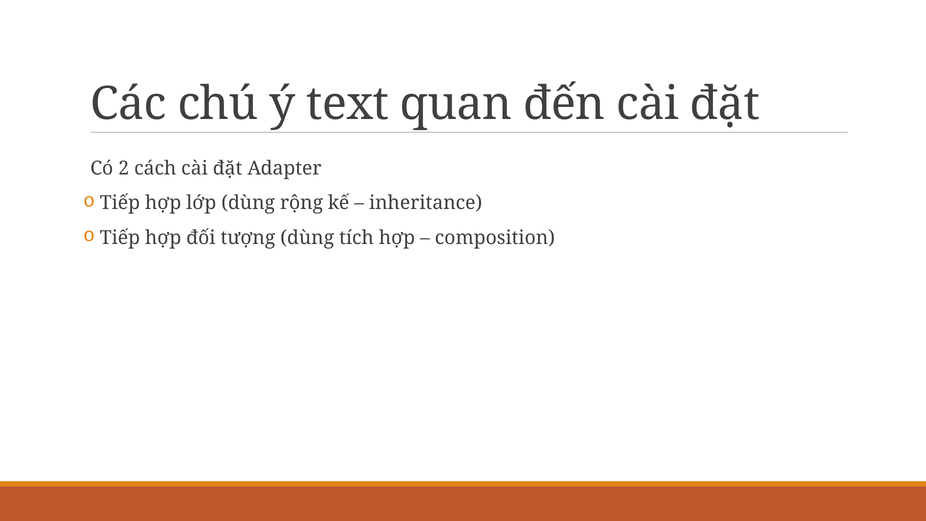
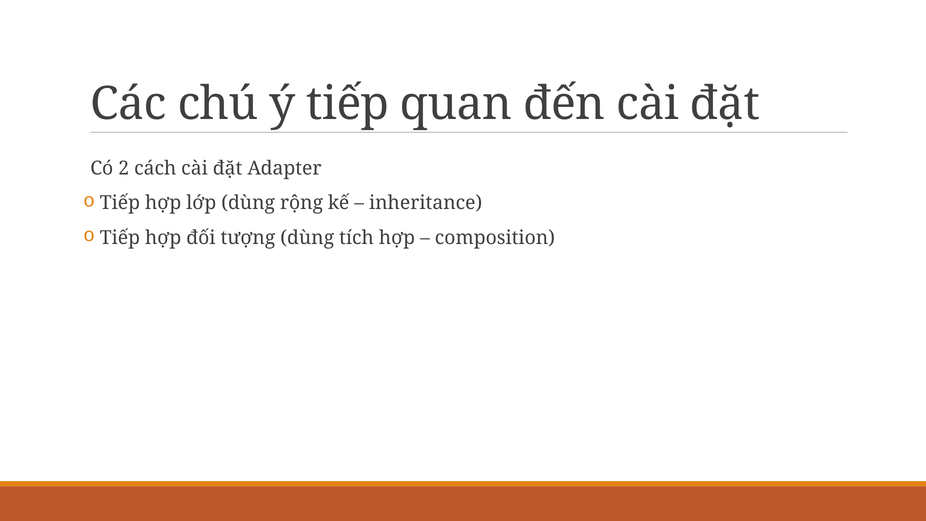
ý text: text -> tiếp (348, 104)
